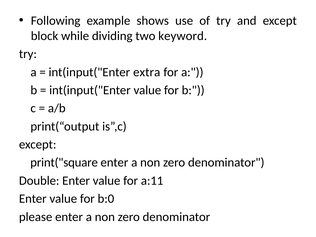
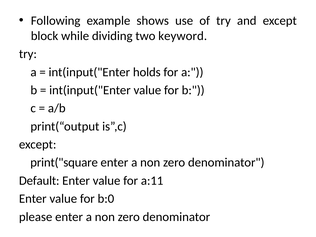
extra: extra -> holds (147, 72)
Double: Double -> Default (39, 181)
